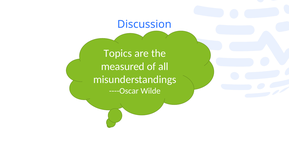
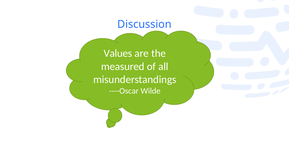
Topics: Topics -> Values (118, 53)
